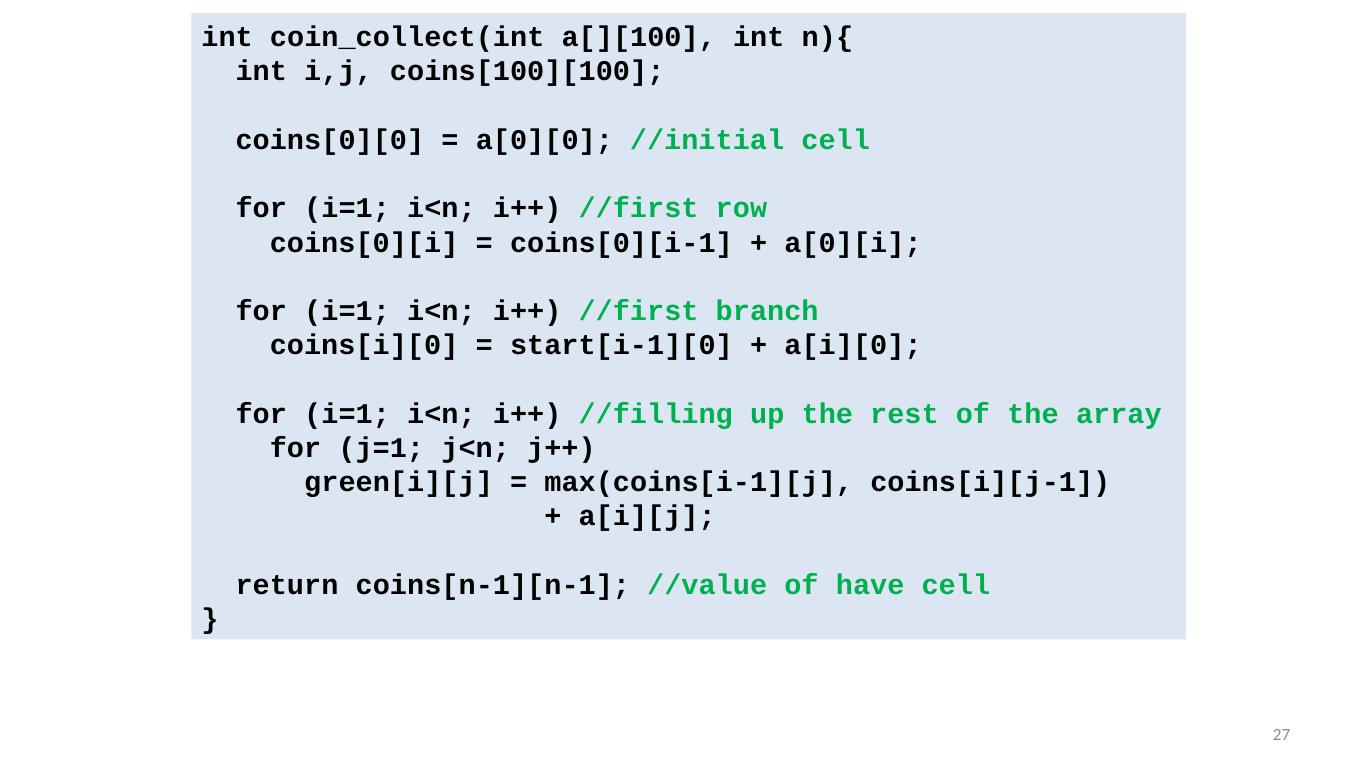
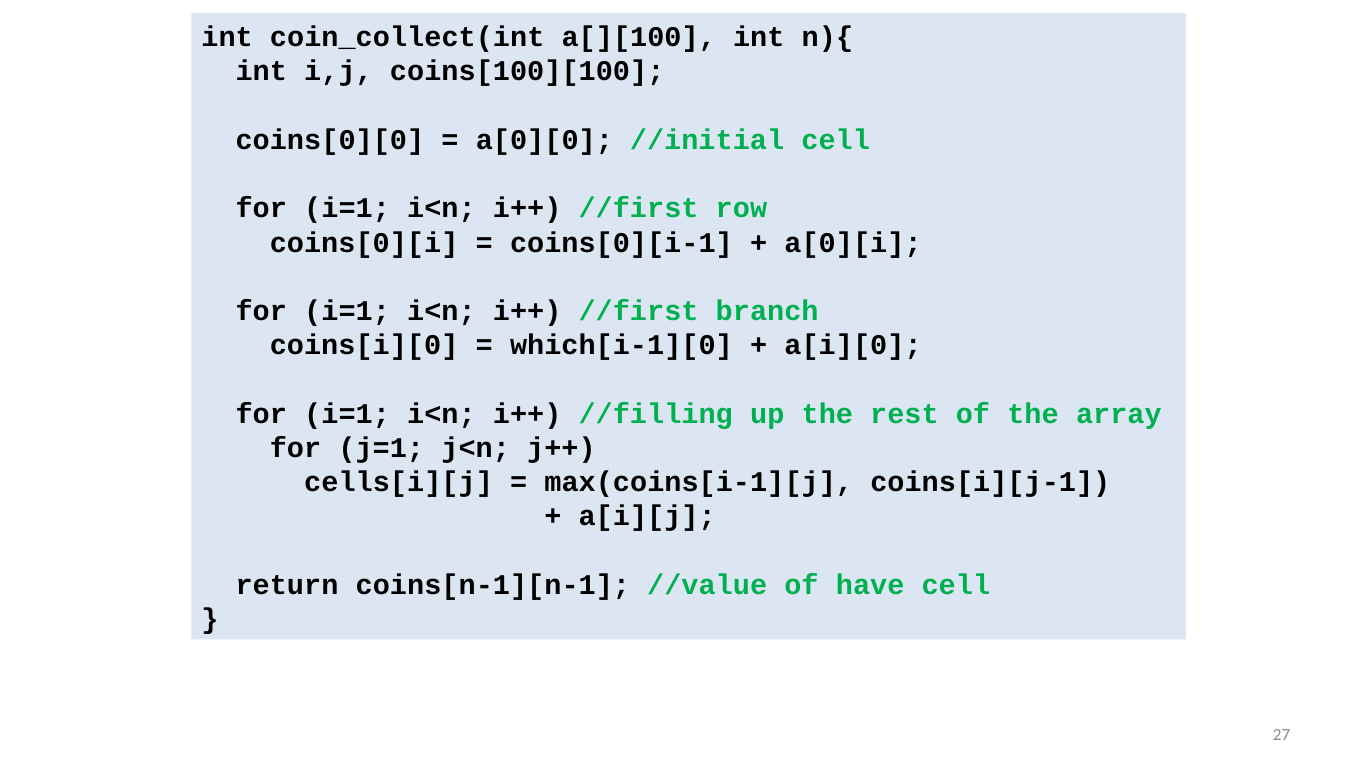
start[i-1][0: start[i-1][0 -> which[i-1][0 (621, 345)
green[i][j: green[i][j -> cells[i][j (399, 482)
